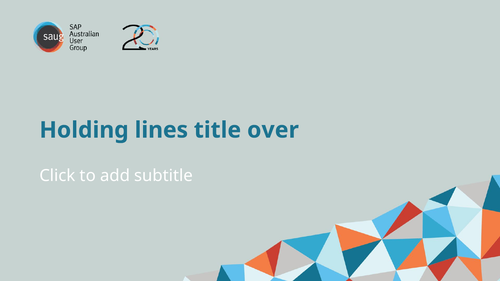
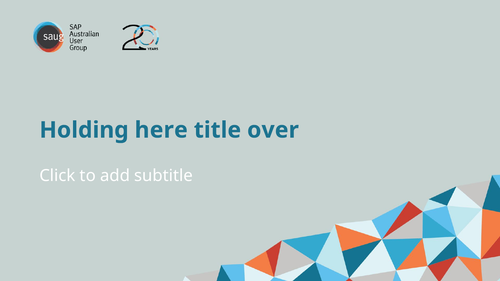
lines: lines -> here (161, 130)
